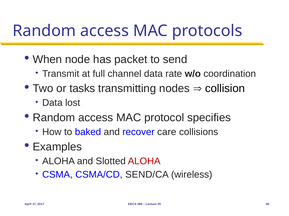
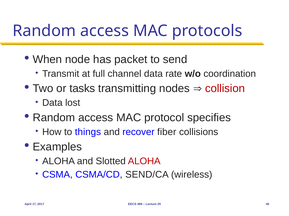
collision colour: black -> red (225, 89)
baked: baked -> things (88, 132)
care: care -> fiber (167, 132)
